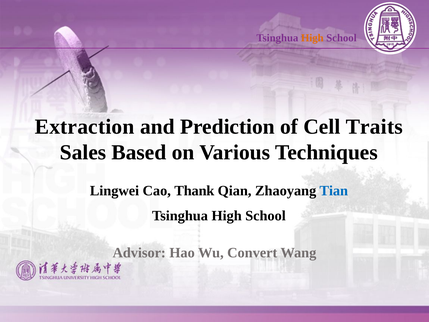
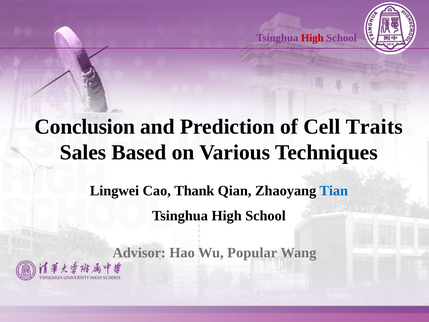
High colour: orange -> red (312, 38)
Extraction: Extraction -> Conclusion (85, 127)
Convert: Convert -> Popular (252, 253)
